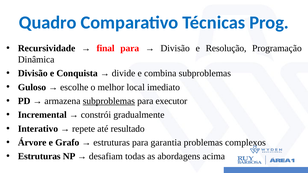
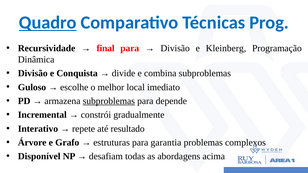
Quadro underline: none -> present (48, 23)
Resolução: Resolução -> Kleinberg (226, 48)
executor: executor -> depende (171, 101)
Estruturas: Estruturas -> Disponível (39, 157)
